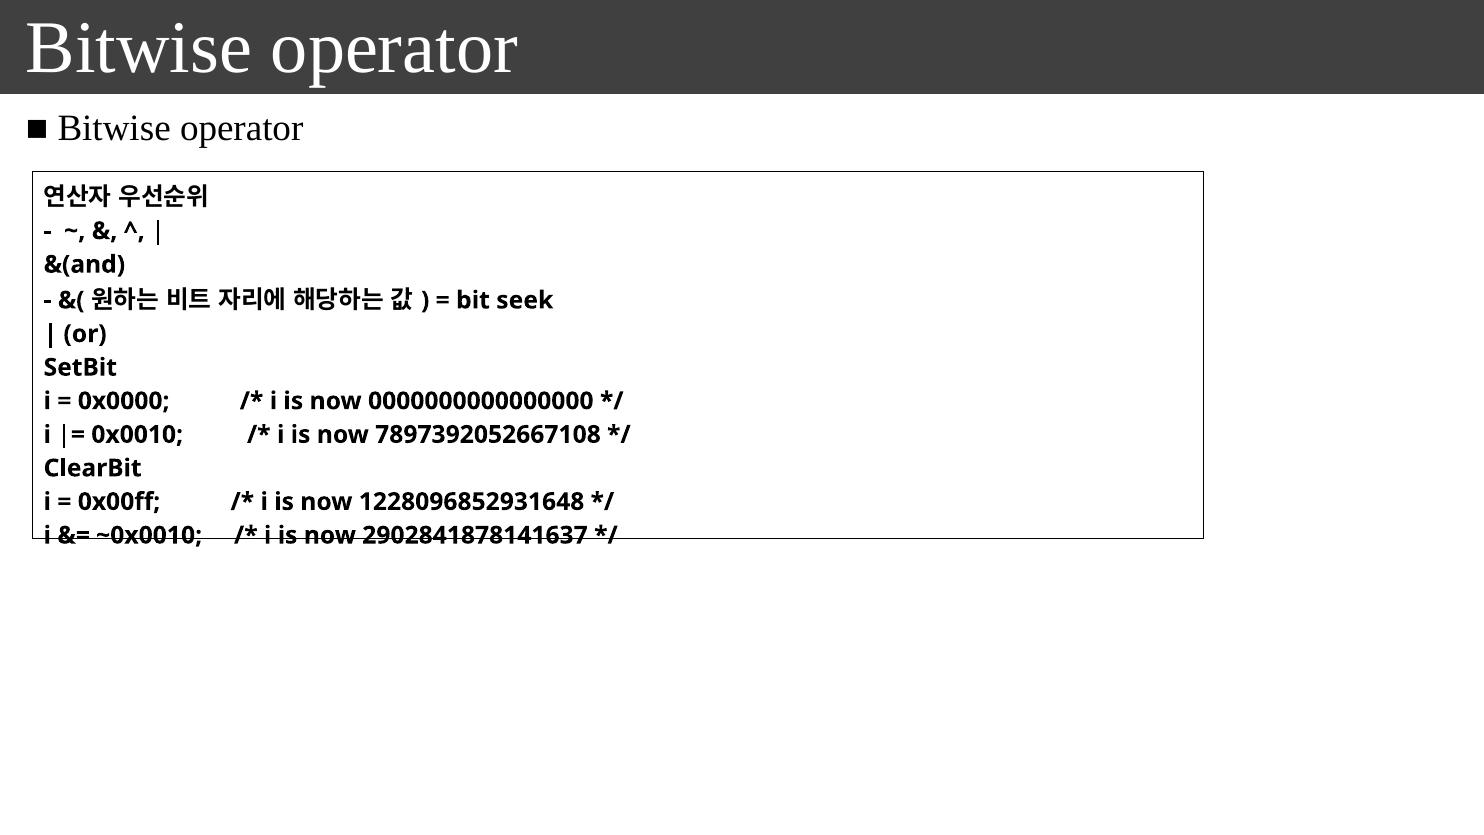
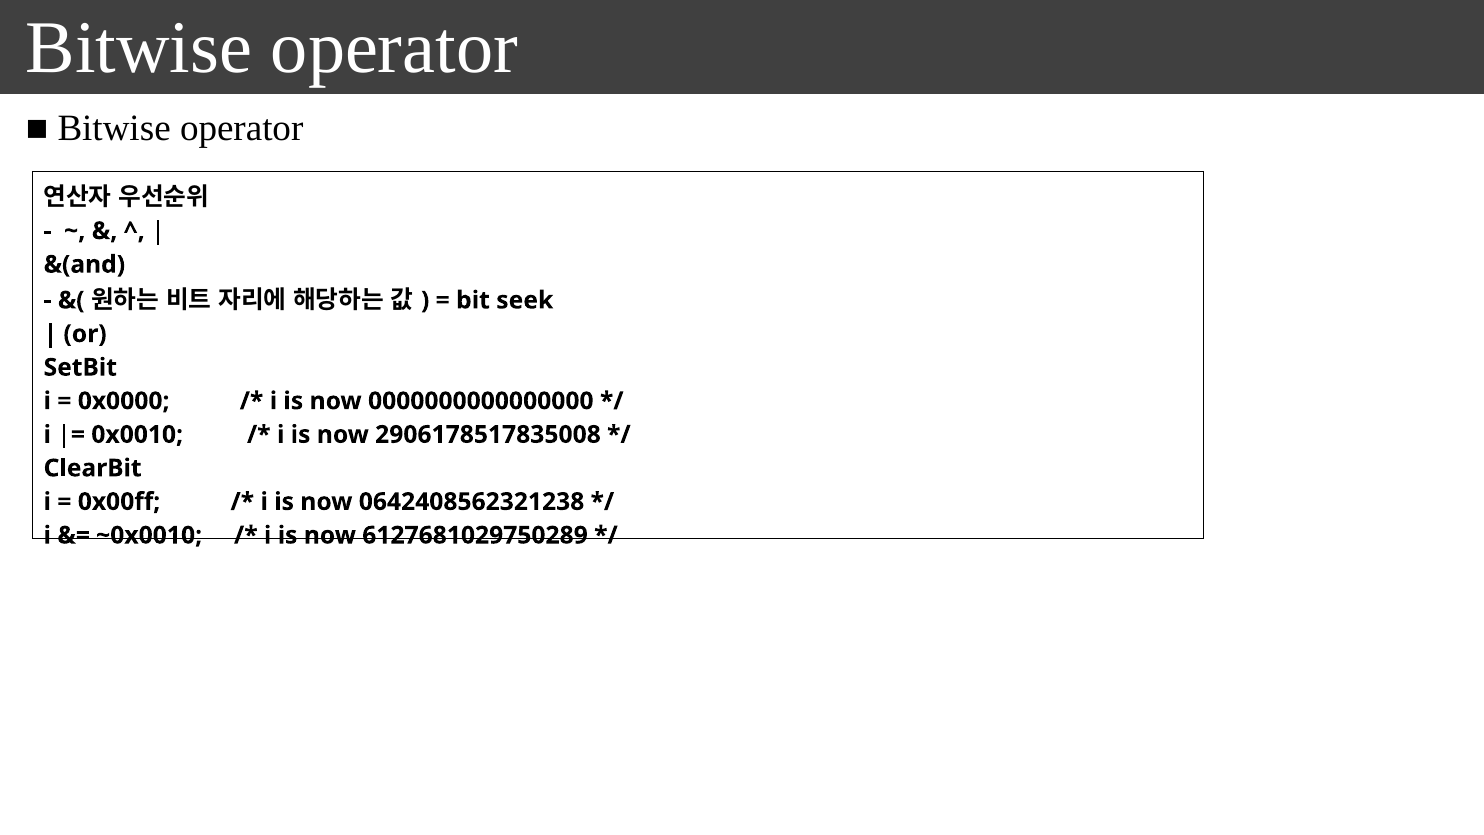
7897392052667108: 7897392052667108 -> 2906178517835008 (488, 434)
1228096852931648: 1228096852931648 -> 0642408562321238 (472, 502)
2902841878141637: 2902841878141637 -> 6127681029750289 (475, 535)
